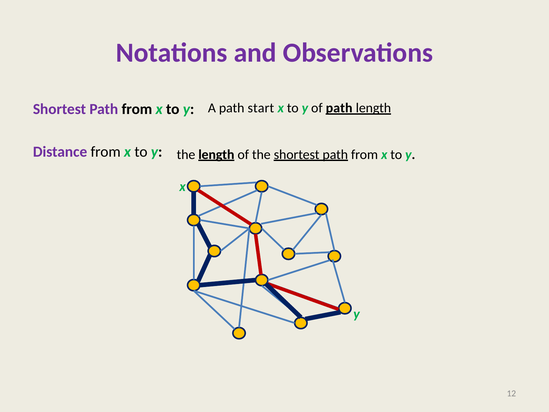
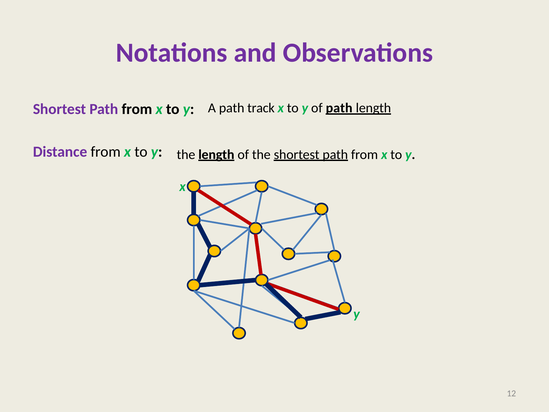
start: start -> track (261, 108)
